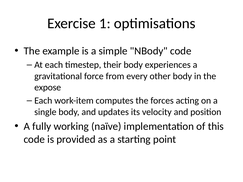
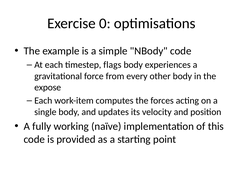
1: 1 -> 0 (105, 24)
their: their -> flags (112, 65)
